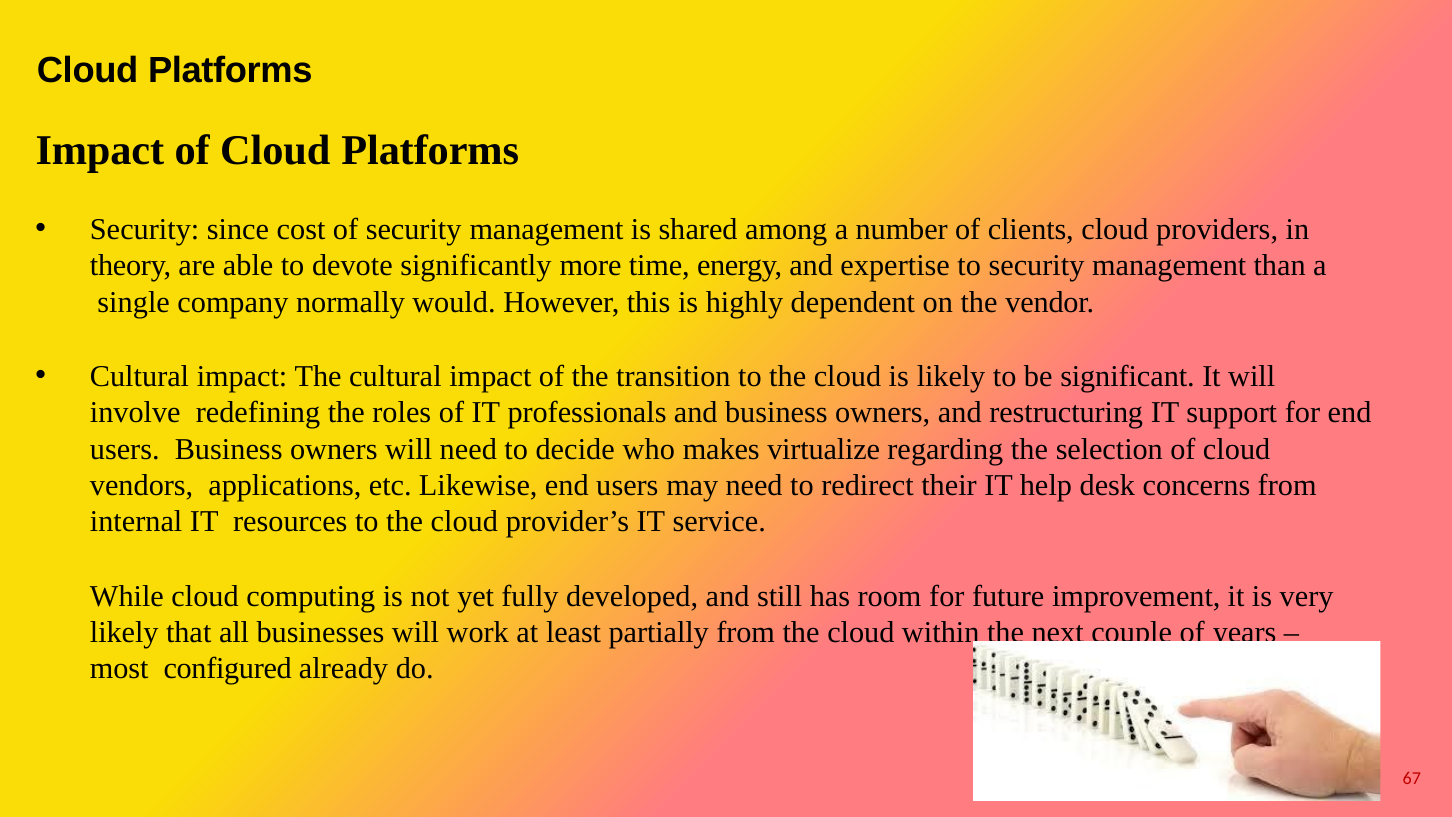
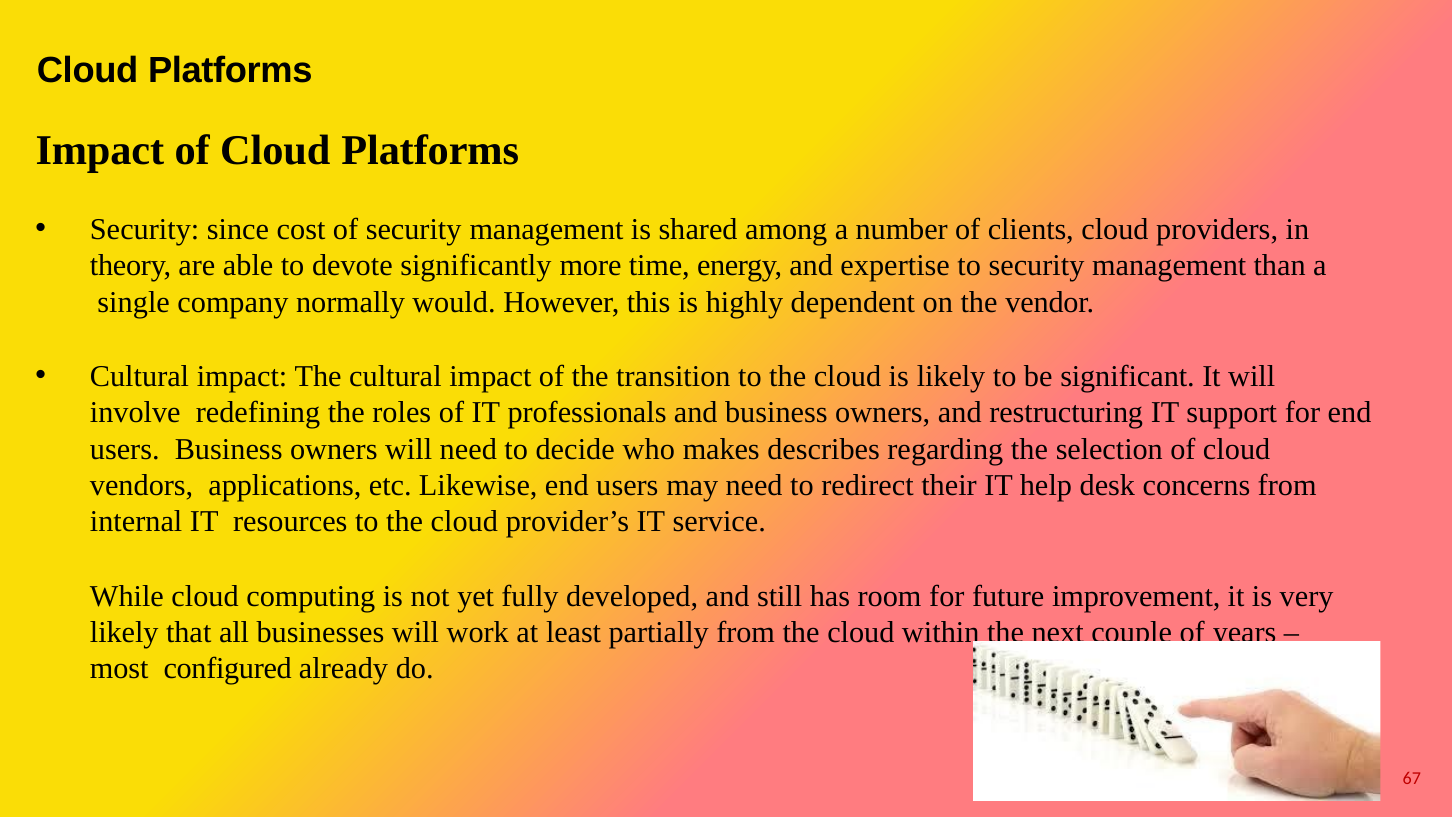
virtualize: virtualize -> describes (824, 449)
